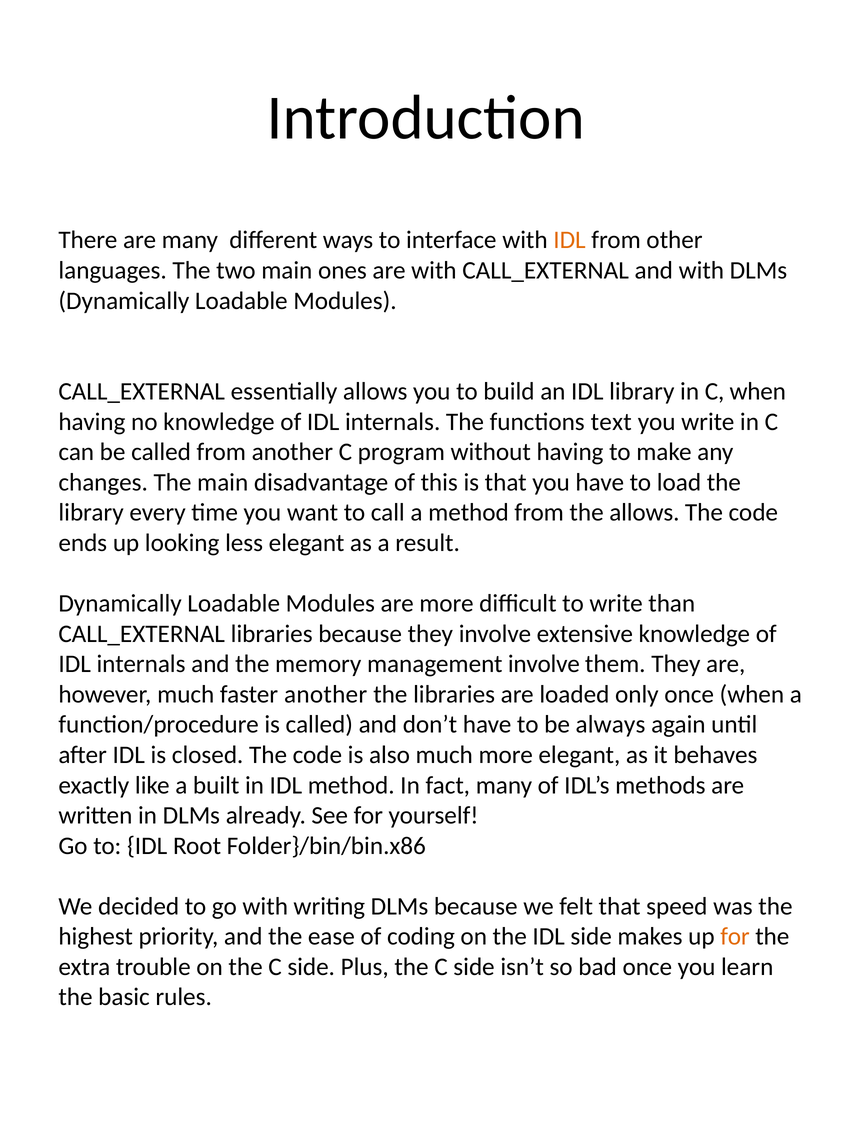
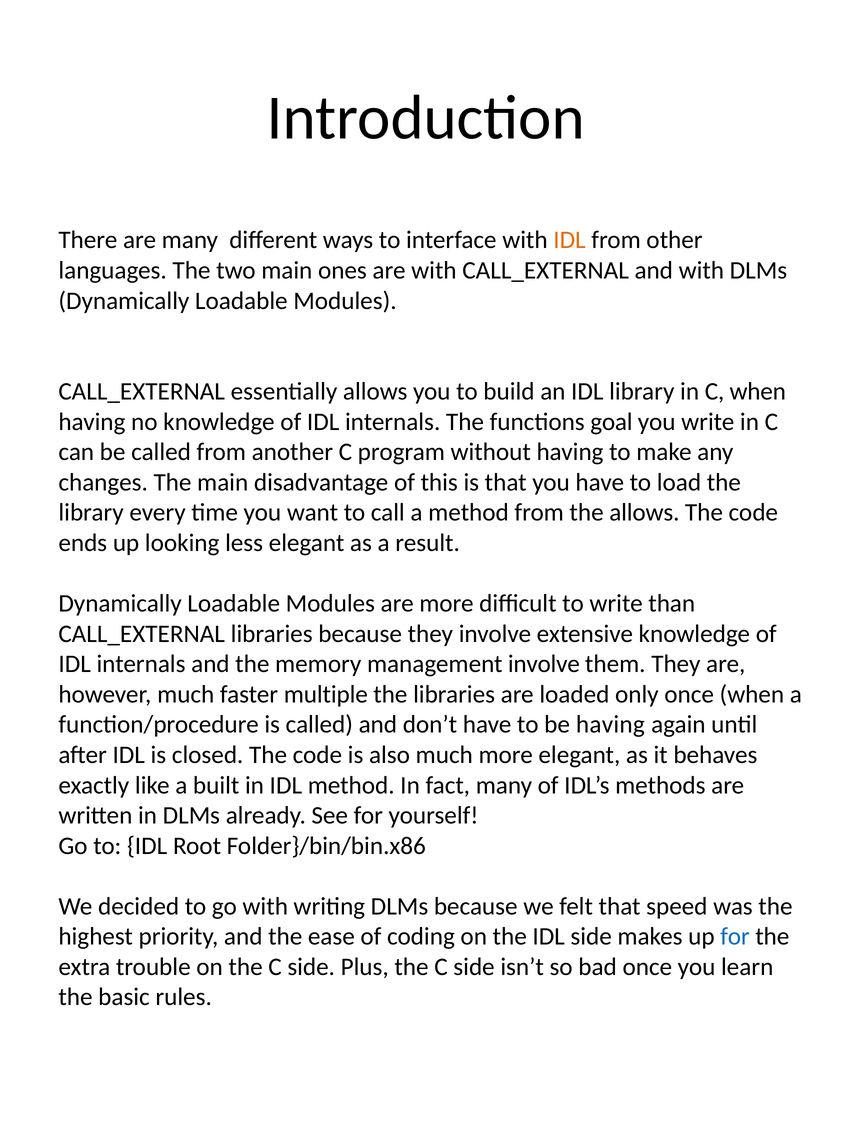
text: text -> goal (611, 422)
faster another: another -> multiple (326, 694)
be always: always -> having (610, 725)
for colour: orange -> blue (735, 937)
